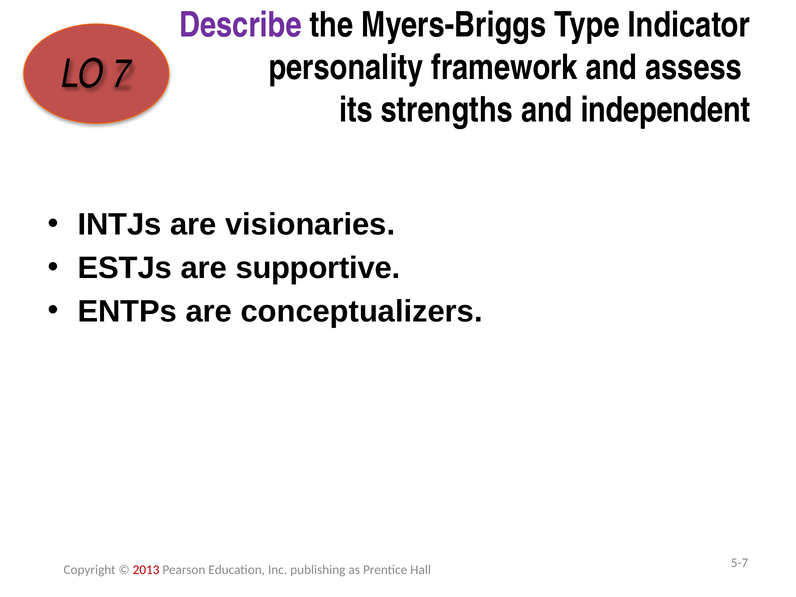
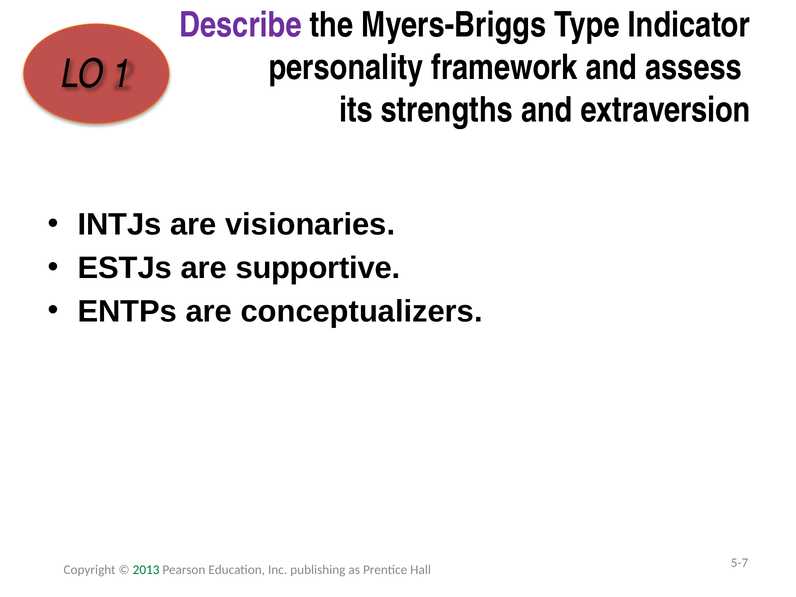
7: 7 -> 1 (121, 74)
independent: independent -> extraversion (665, 110)
2013 colour: red -> green (146, 570)
